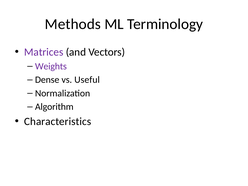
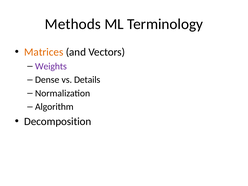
Matrices colour: purple -> orange (44, 52)
Useful: Useful -> Details (87, 80)
Characteristics: Characteristics -> Decomposition (58, 122)
